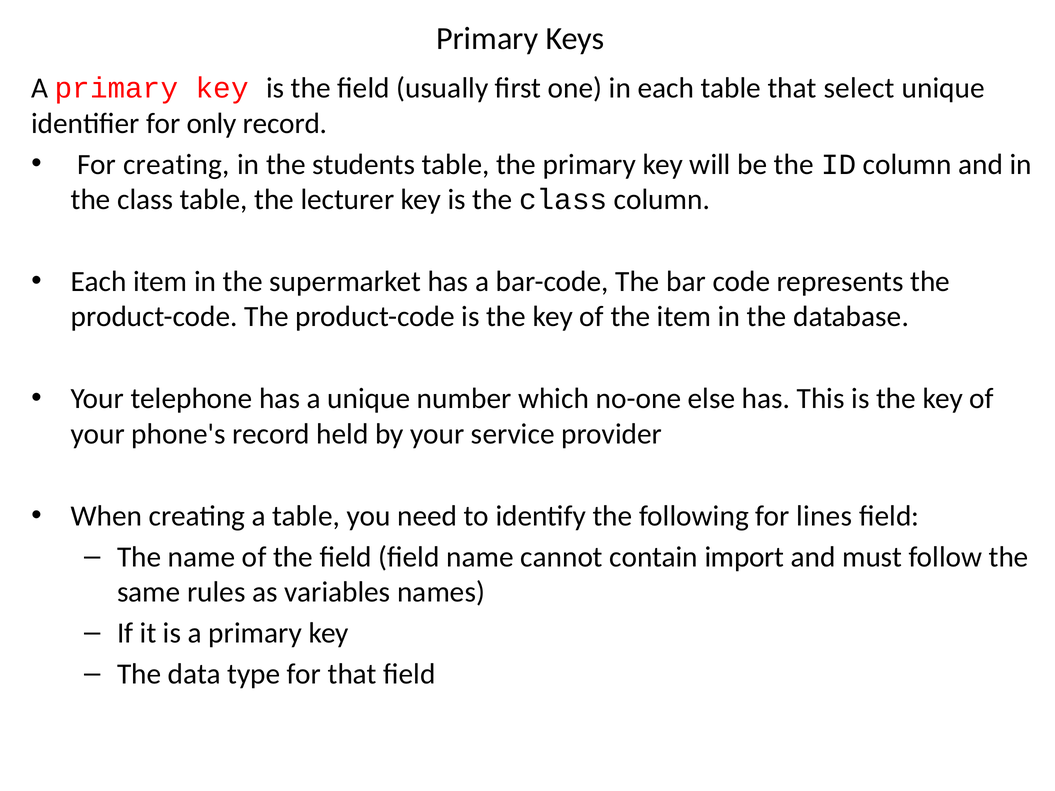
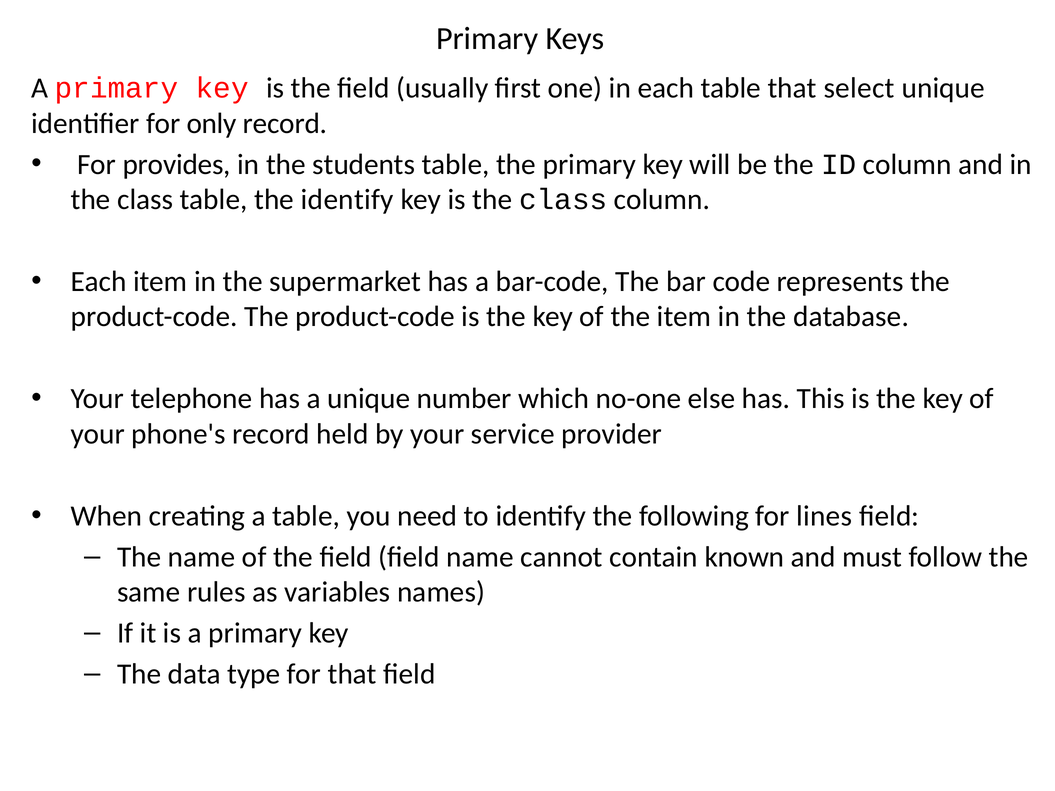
For creating: creating -> provides (177, 164)
the lecturer: lecturer -> identify (347, 200)
import: import -> known (744, 557)
